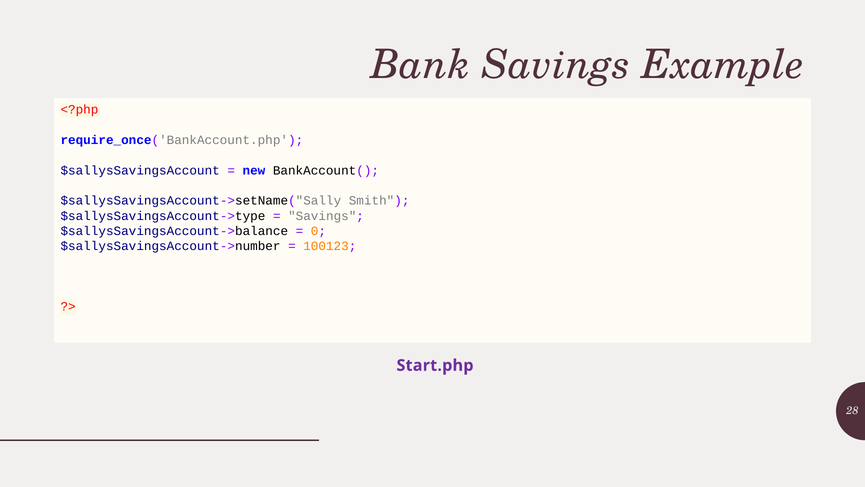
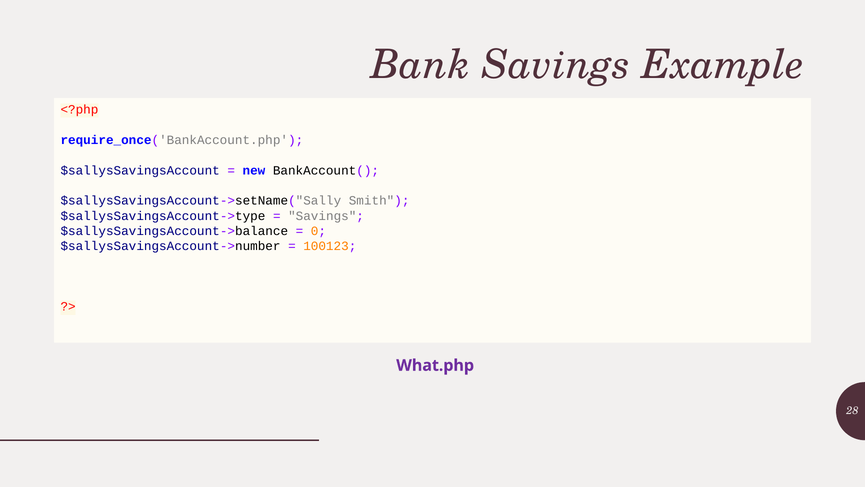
Start.php: Start.php -> What.php (435, 365)
